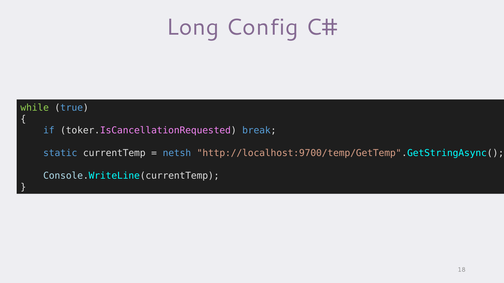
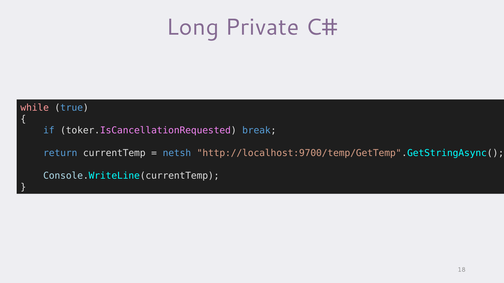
Config: Config -> Private (262, 27)
while colour: light green -> pink (35, 108)
static: static -> return (60, 153)
